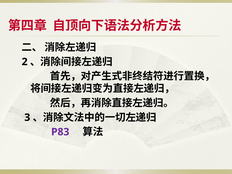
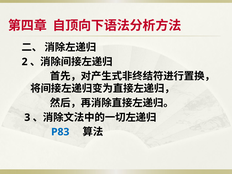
P83 colour: purple -> blue (60, 132)
